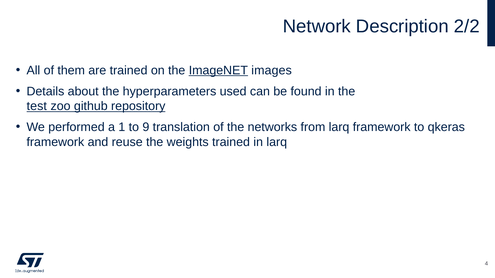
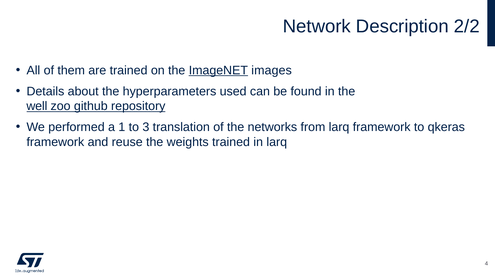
test: test -> well (37, 106)
9: 9 -> 3 (146, 127)
